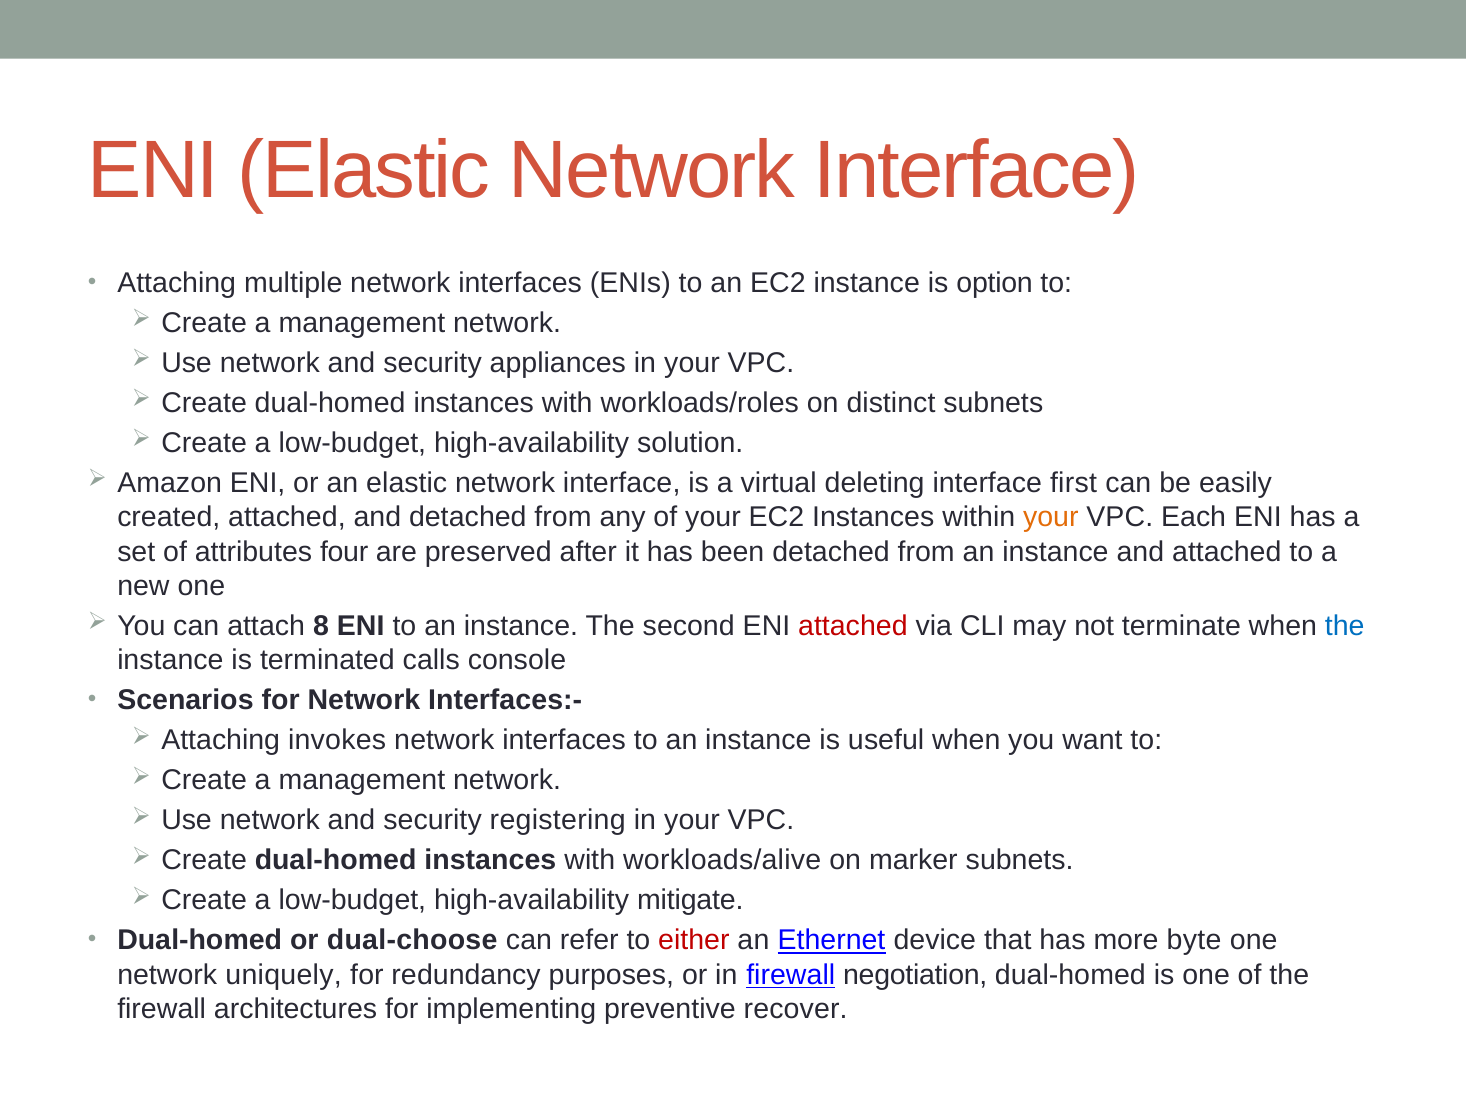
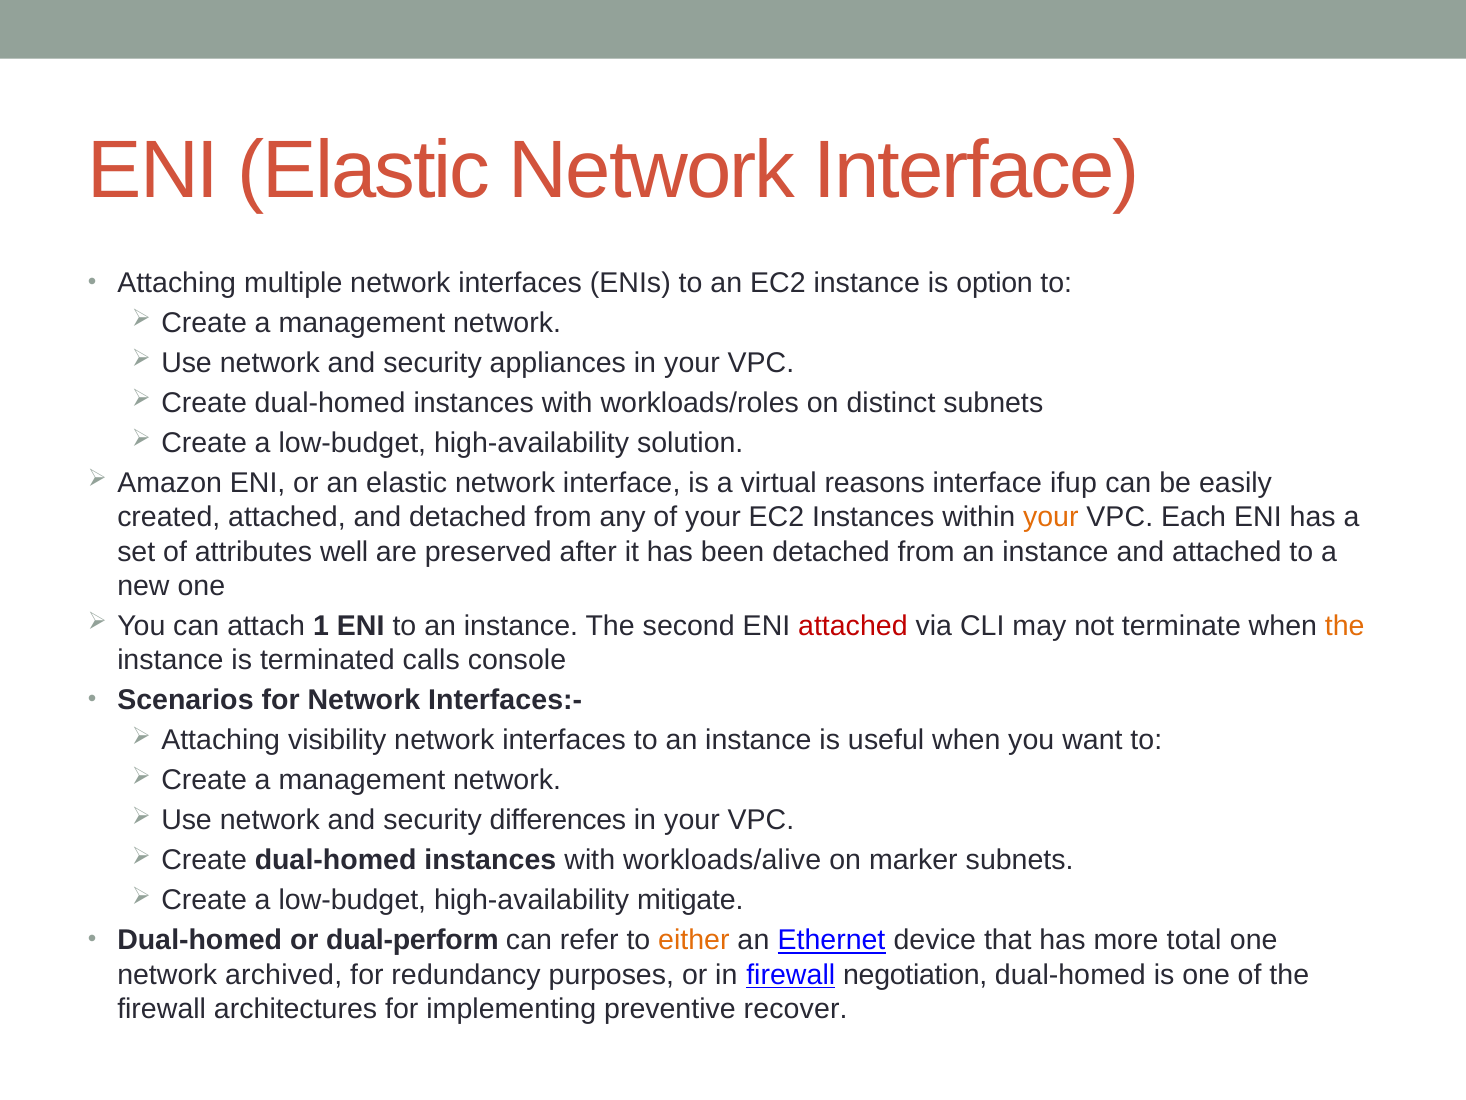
deleting: deleting -> reasons (875, 483)
first: first -> ifup (1074, 483)
four: four -> well (344, 552)
8: 8 -> 1 (321, 626)
the colour: blue -> orange (1345, 626)
invokes: invokes -> visibility (337, 740)
registering: registering -> differences (558, 820)
dual-choose: dual-choose -> dual-perform (412, 940)
either colour: red -> orange (694, 940)
byte: byte -> total (1194, 940)
uniquely: uniquely -> archived (284, 974)
